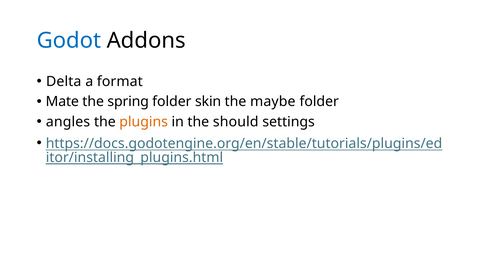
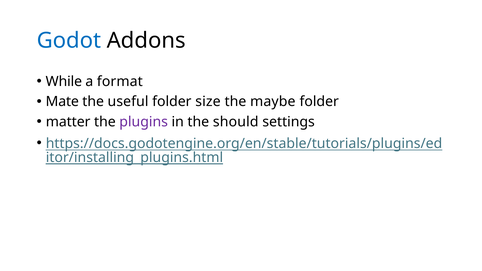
Delta: Delta -> While (64, 81)
spring: spring -> useful (128, 102)
skin: skin -> size (208, 102)
angles: angles -> matter (68, 122)
plugins colour: orange -> purple (144, 122)
